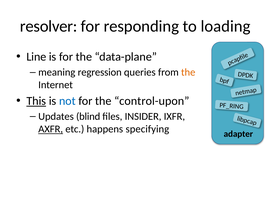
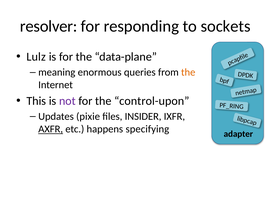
loading: loading -> sockets (226, 26)
Line: Line -> Lulz (36, 57)
regression: regression -> enormous (100, 72)
This underline: present -> none (36, 101)
not colour: blue -> purple (67, 101)
blind: blind -> pixie (88, 117)
